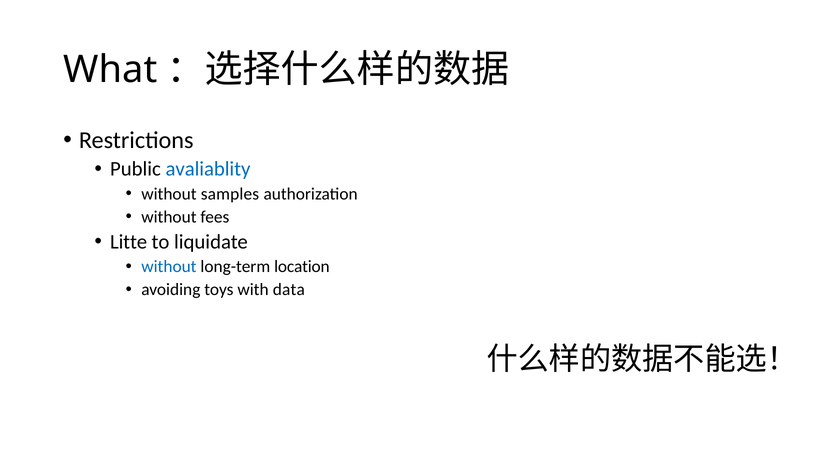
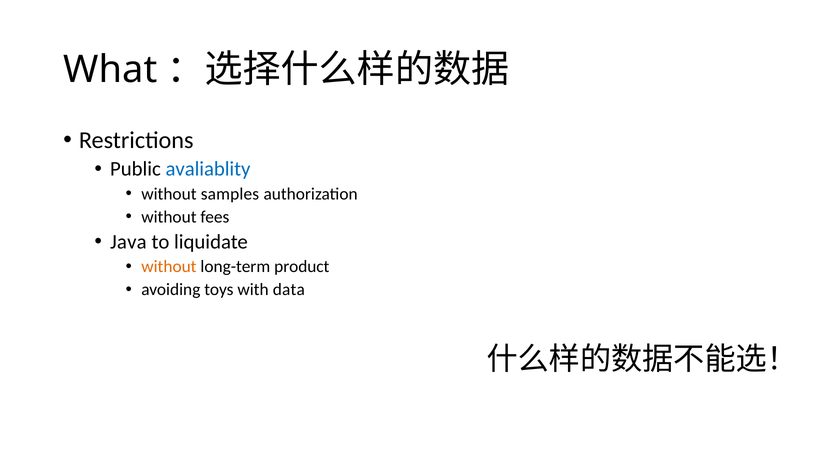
Litte: Litte -> Java (128, 242)
without colour: blue -> orange (169, 267)
location: location -> product (302, 267)
